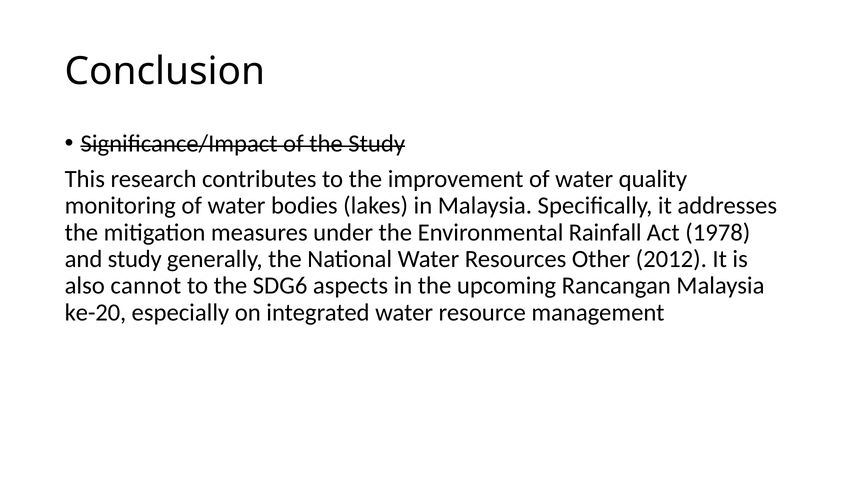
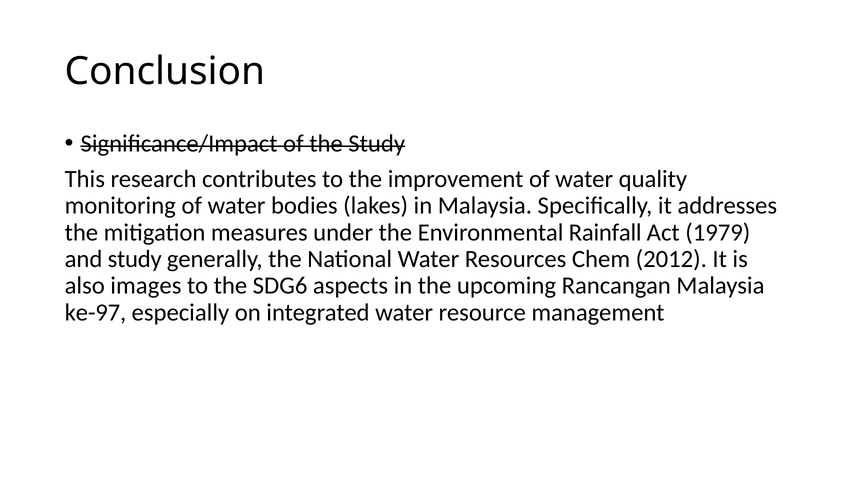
1978: 1978 -> 1979 (718, 232)
Other: Other -> Chem (601, 259)
cannot: cannot -> images (146, 286)
ke-20: ke-20 -> ke-97 (95, 313)
